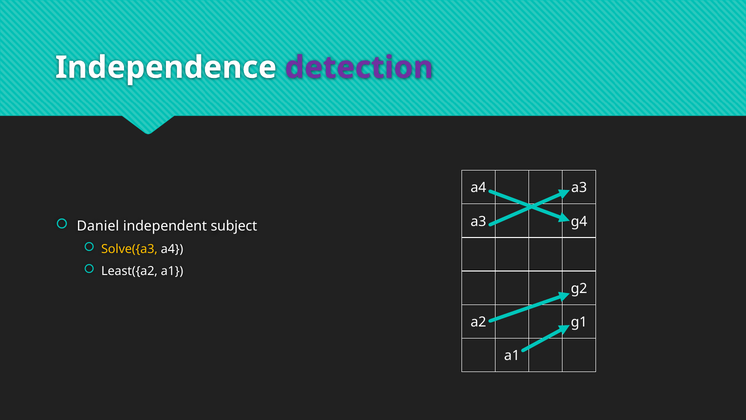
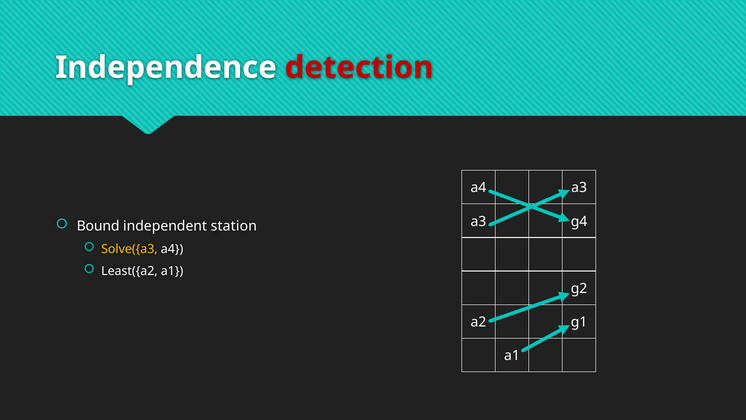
detection colour: purple -> red (359, 67)
Daniel: Daniel -> Bound (98, 226)
subject: subject -> station (234, 226)
